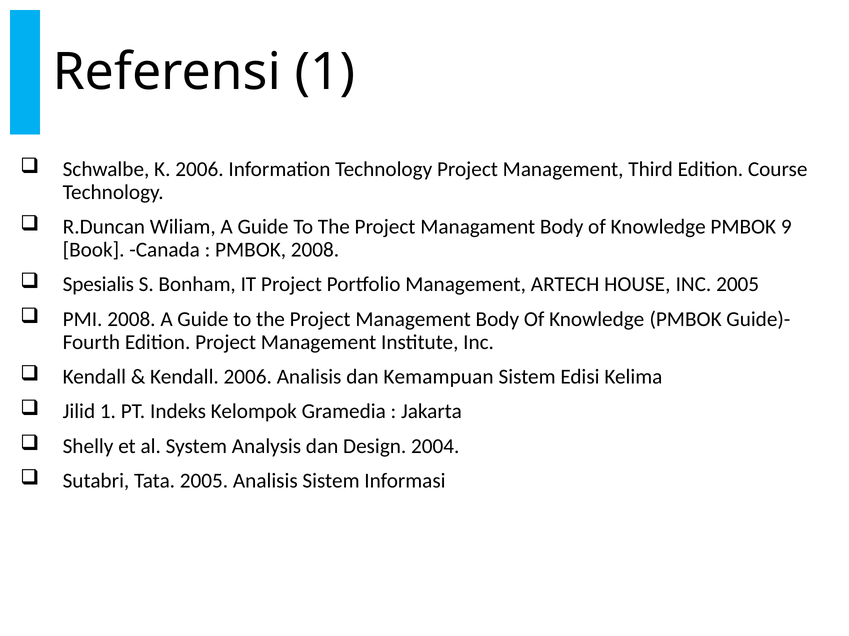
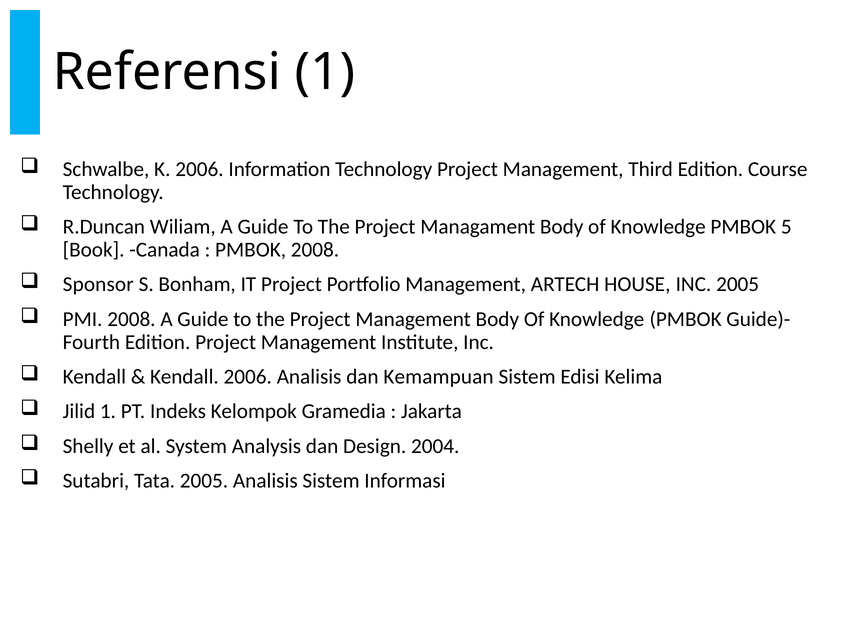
9: 9 -> 5 (786, 227)
Spesialis: Spesialis -> Sponsor (98, 285)
